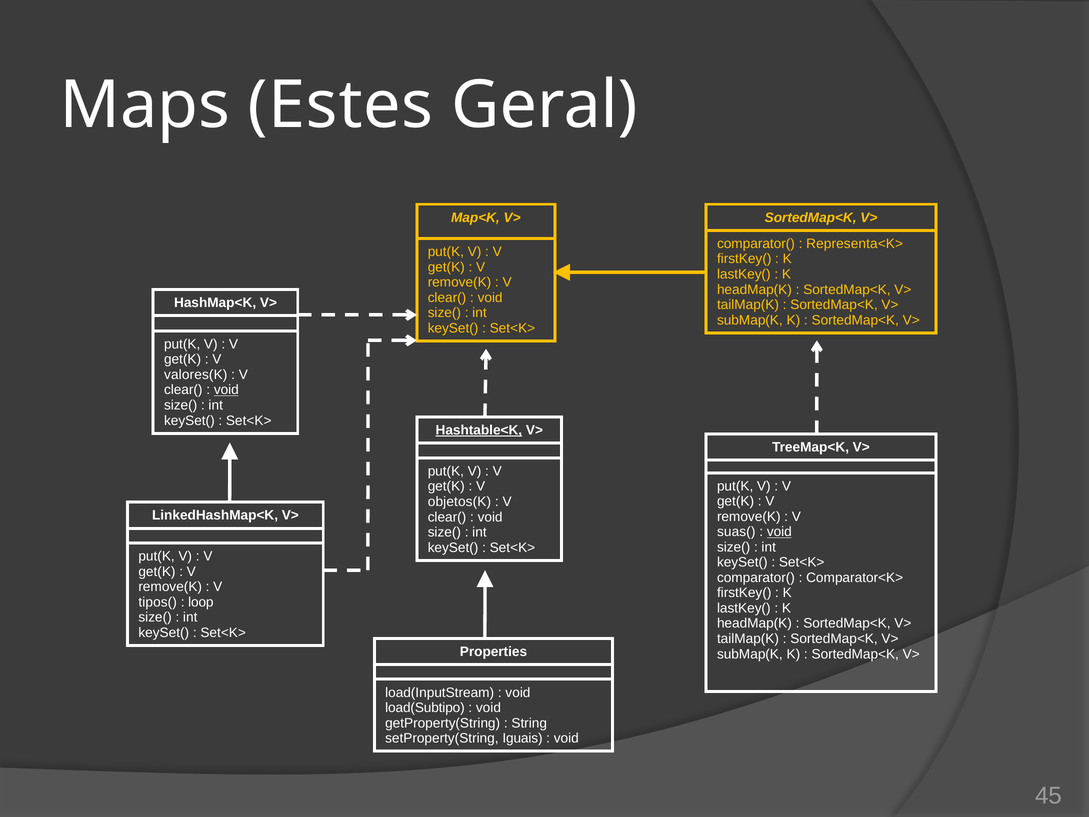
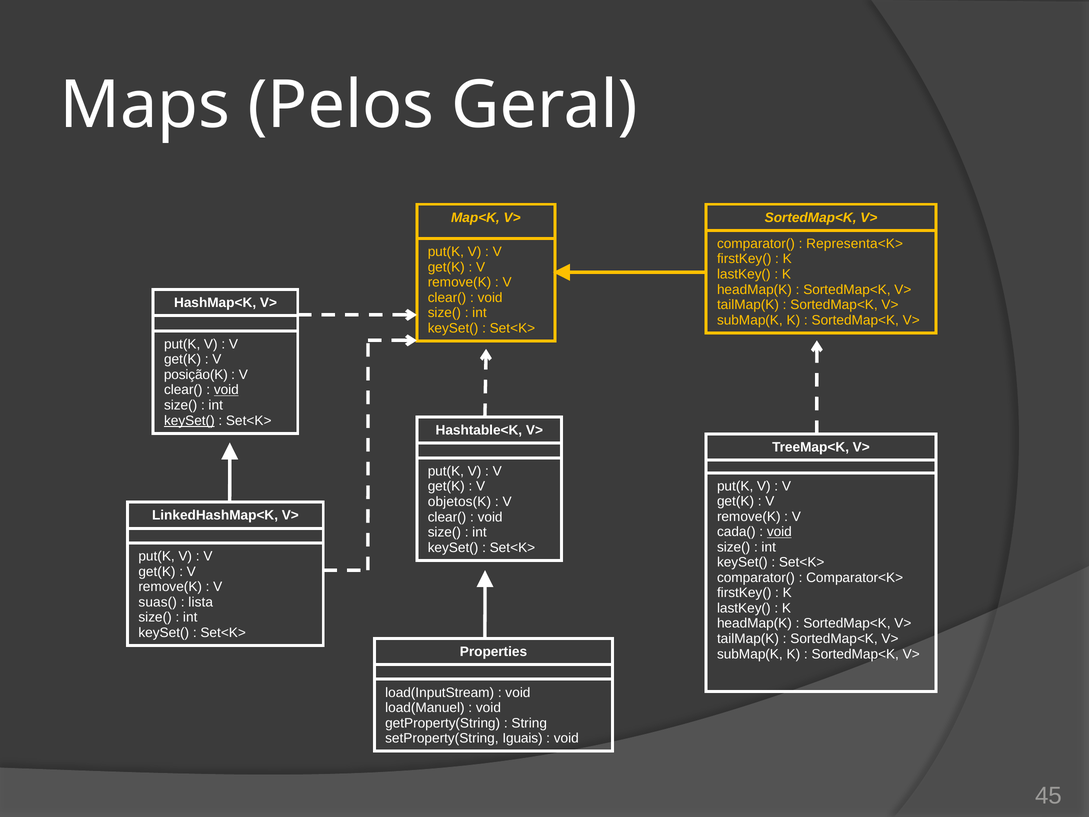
Estes: Estes -> Pelos (341, 105)
valores(K: valores(K -> posição(K (196, 375)
keySet( underline: none -> present (189, 420)
Hashtable<K underline: present -> none (479, 430)
suas(: suas( -> cada( (736, 532)
tipos(: tipos( -> suas( (158, 602)
loop: loop -> lista (201, 602)
load(Subtipo: load(Subtipo -> load(Manuel (425, 708)
